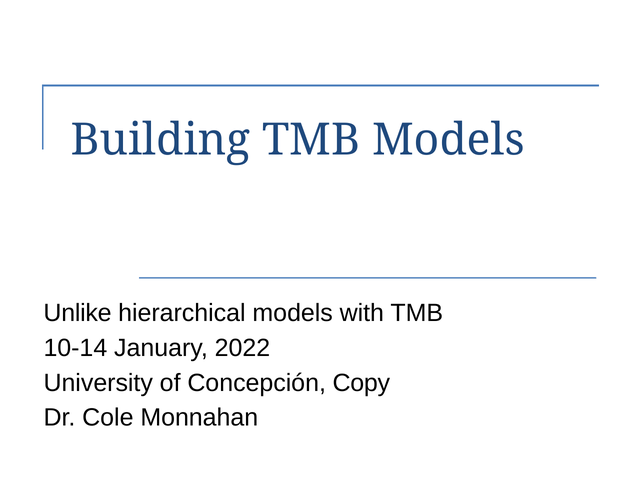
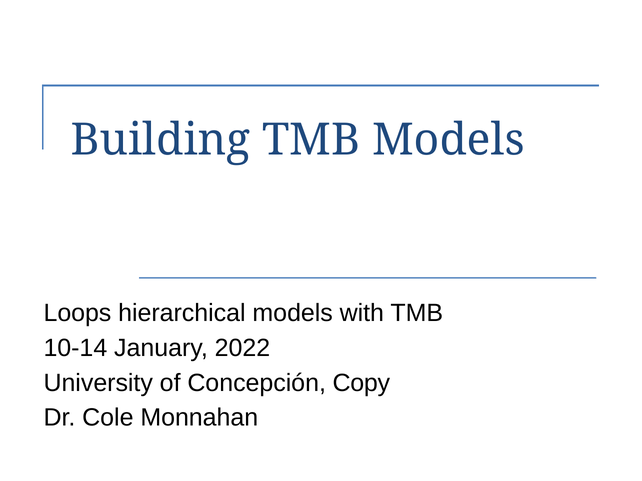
Unlike: Unlike -> Loops (77, 313)
